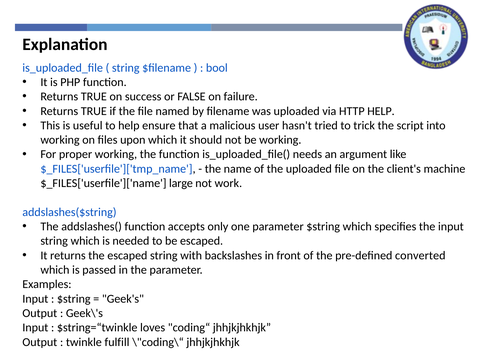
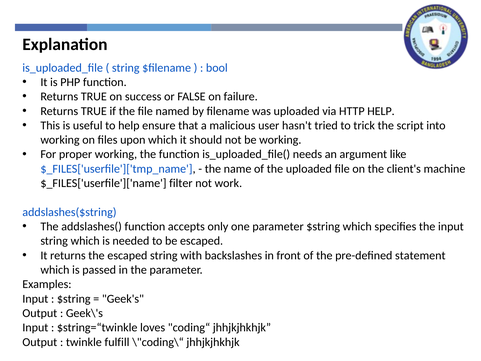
large: large -> filter (181, 183)
converted: converted -> statement (420, 255)
